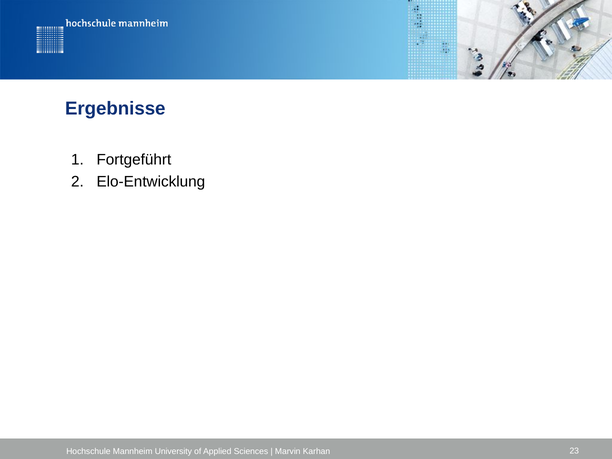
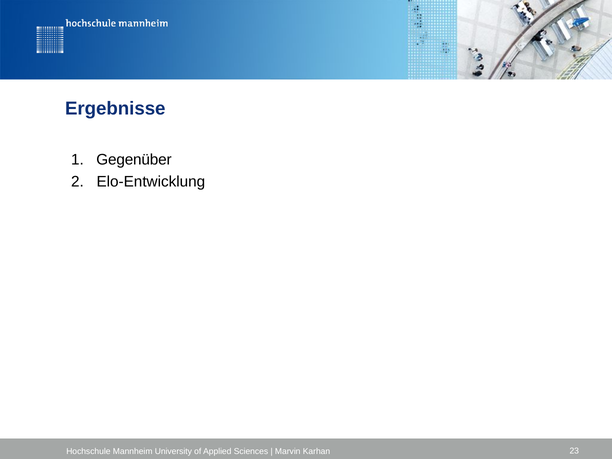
Fortgeführt: Fortgeführt -> Gegenüber (134, 160)
